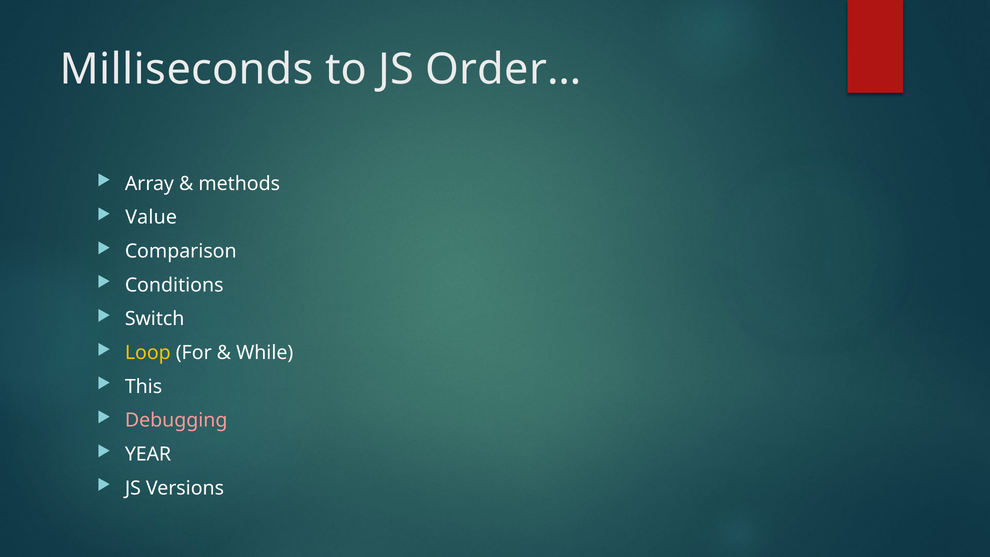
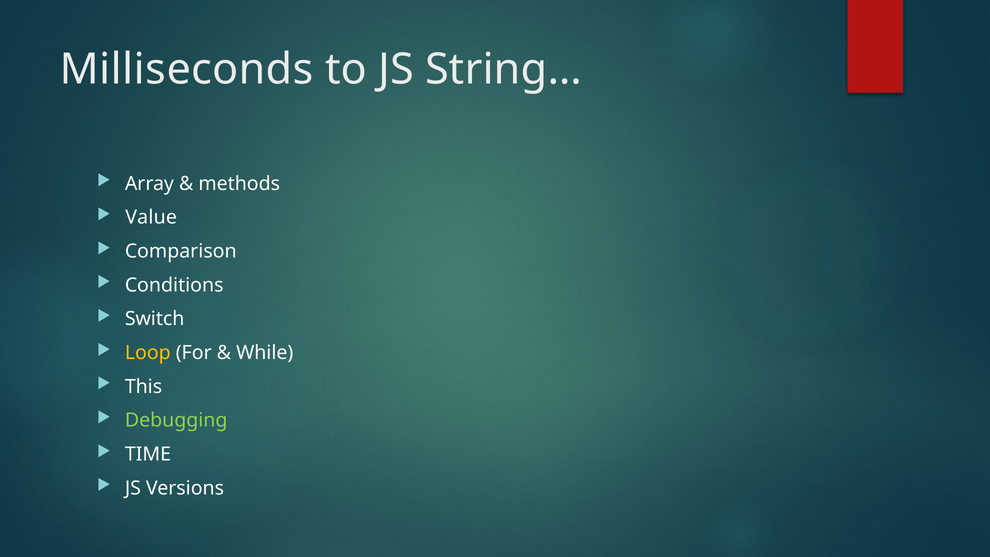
Order…: Order… -> String… (503, 70)
Debugging colour: pink -> light green (176, 420)
YEAR: YEAR -> TIME (148, 454)
